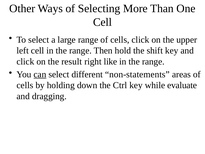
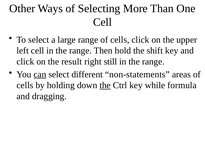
like: like -> still (110, 61)
the underline: none -> present (105, 85)
evaluate: evaluate -> formula (182, 85)
